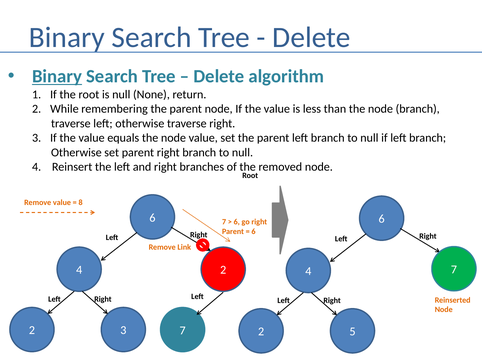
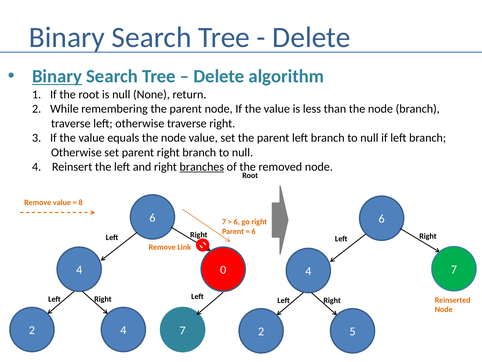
branches underline: none -> present (202, 167)
2: 2 -> 0 (223, 270)
2 3: 3 -> 4 (123, 330)
